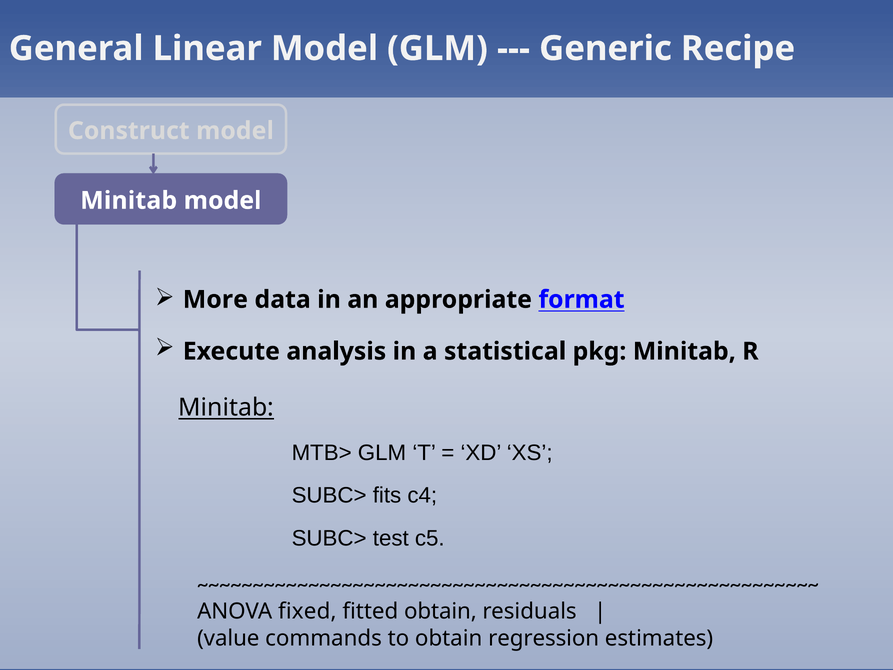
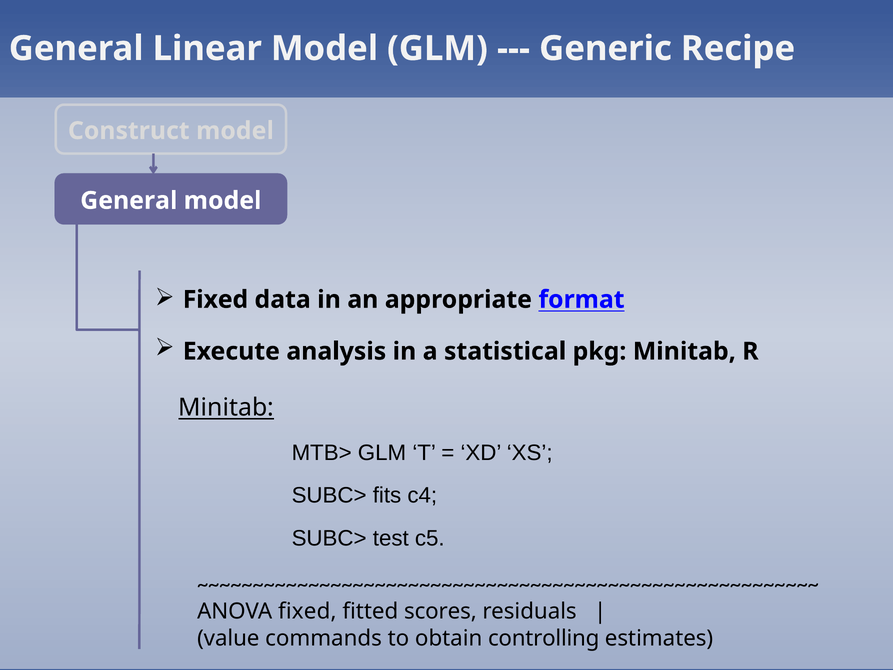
Minitab: Minitab -> General (129, 201)
More: More -> Fixed (215, 299)
fitted obtain: obtain -> scores (440, 611)
regression: regression -> controlling (544, 638)
